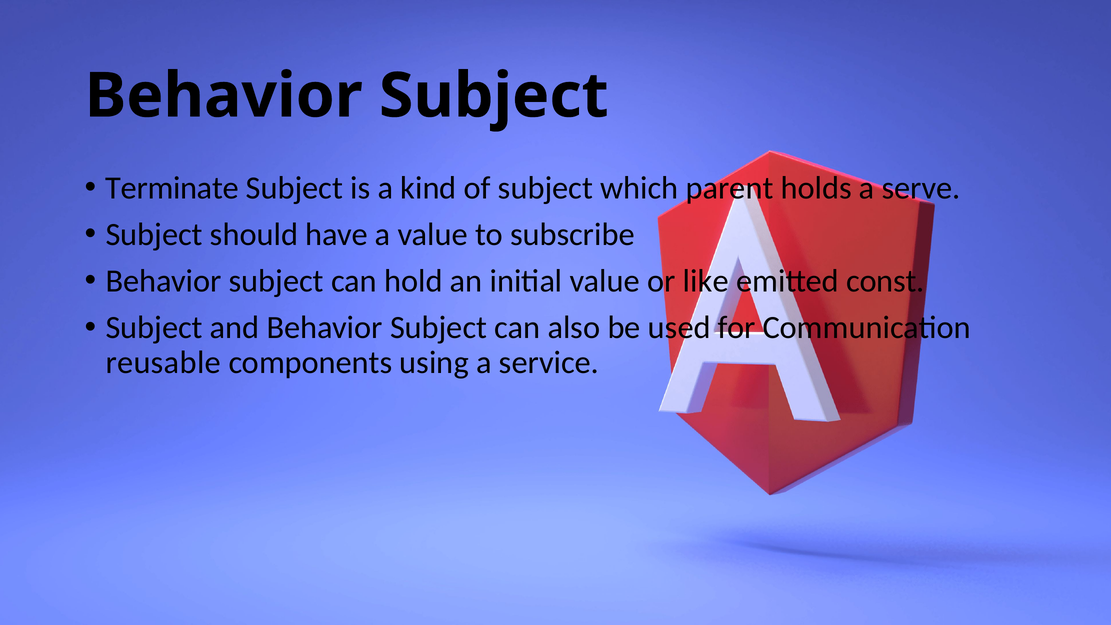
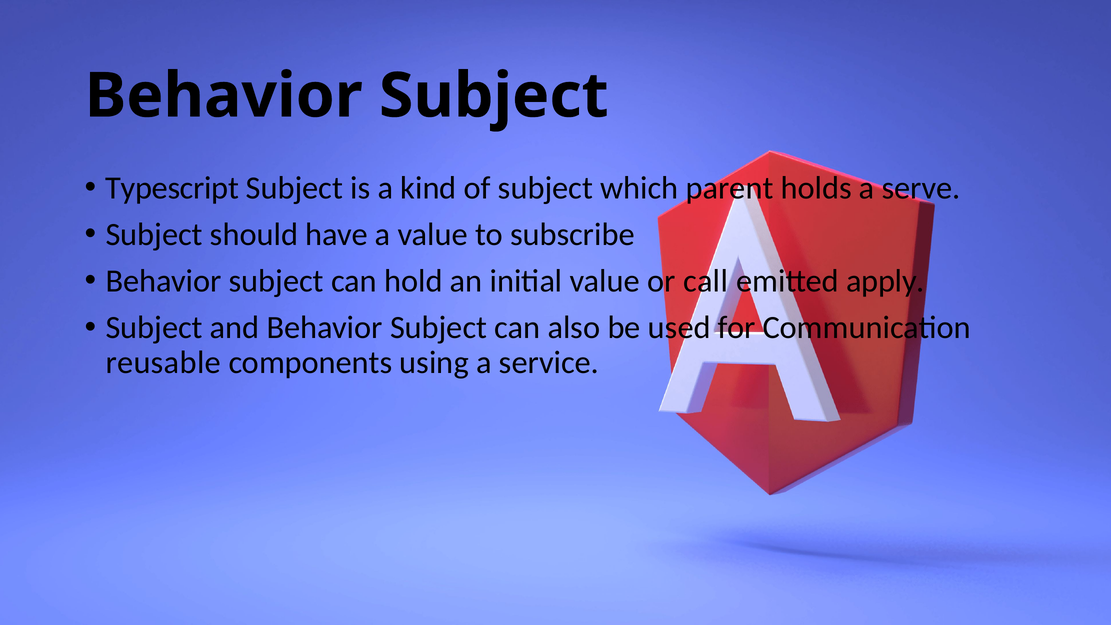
Terminate: Terminate -> Typescript (172, 188)
like: like -> call (706, 281)
const: const -> apply (885, 281)
